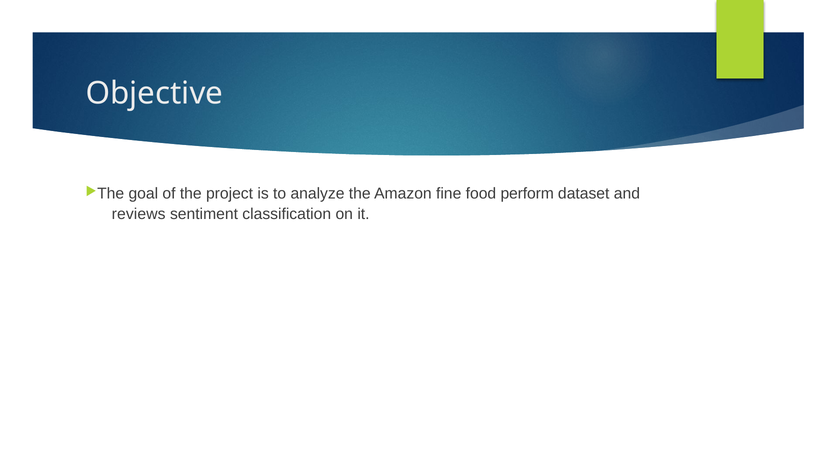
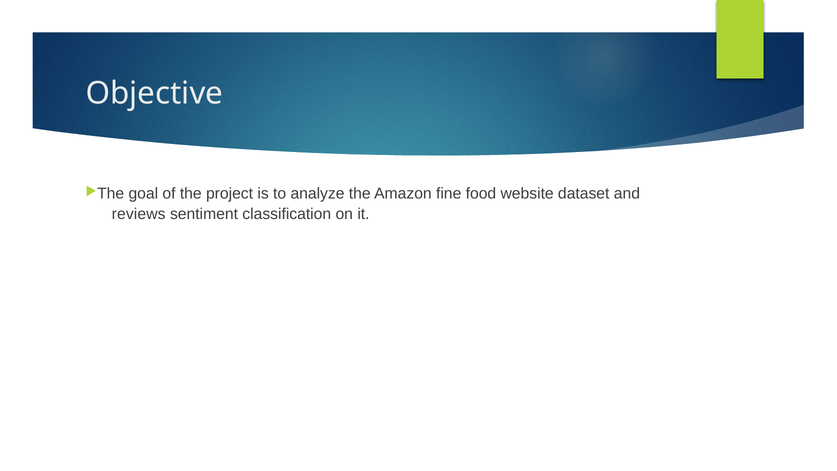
perform: perform -> website (527, 194)
